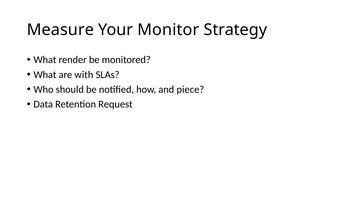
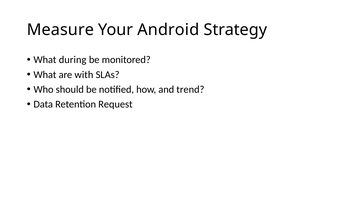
Monitor: Monitor -> Android (168, 30)
render: render -> during (73, 60)
piece: piece -> trend (190, 89)
